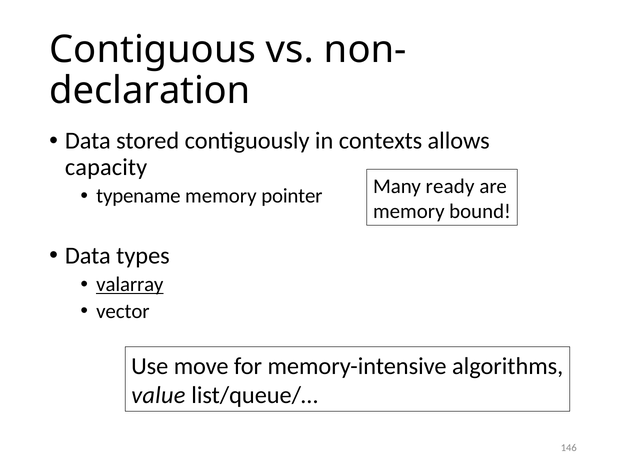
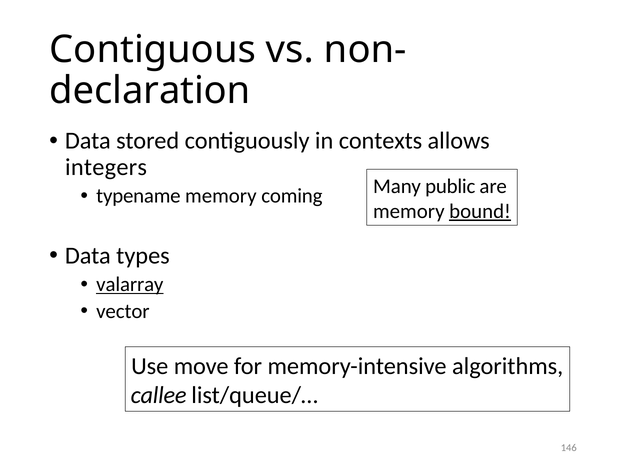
capacity: capacity -> integers (106, 167)
ready: ready -> public (450, 187)
pointer: pointer -> coming (292, 196)
bound underline: none -> present (480, 212)
value: value -> callee (159, 396)
